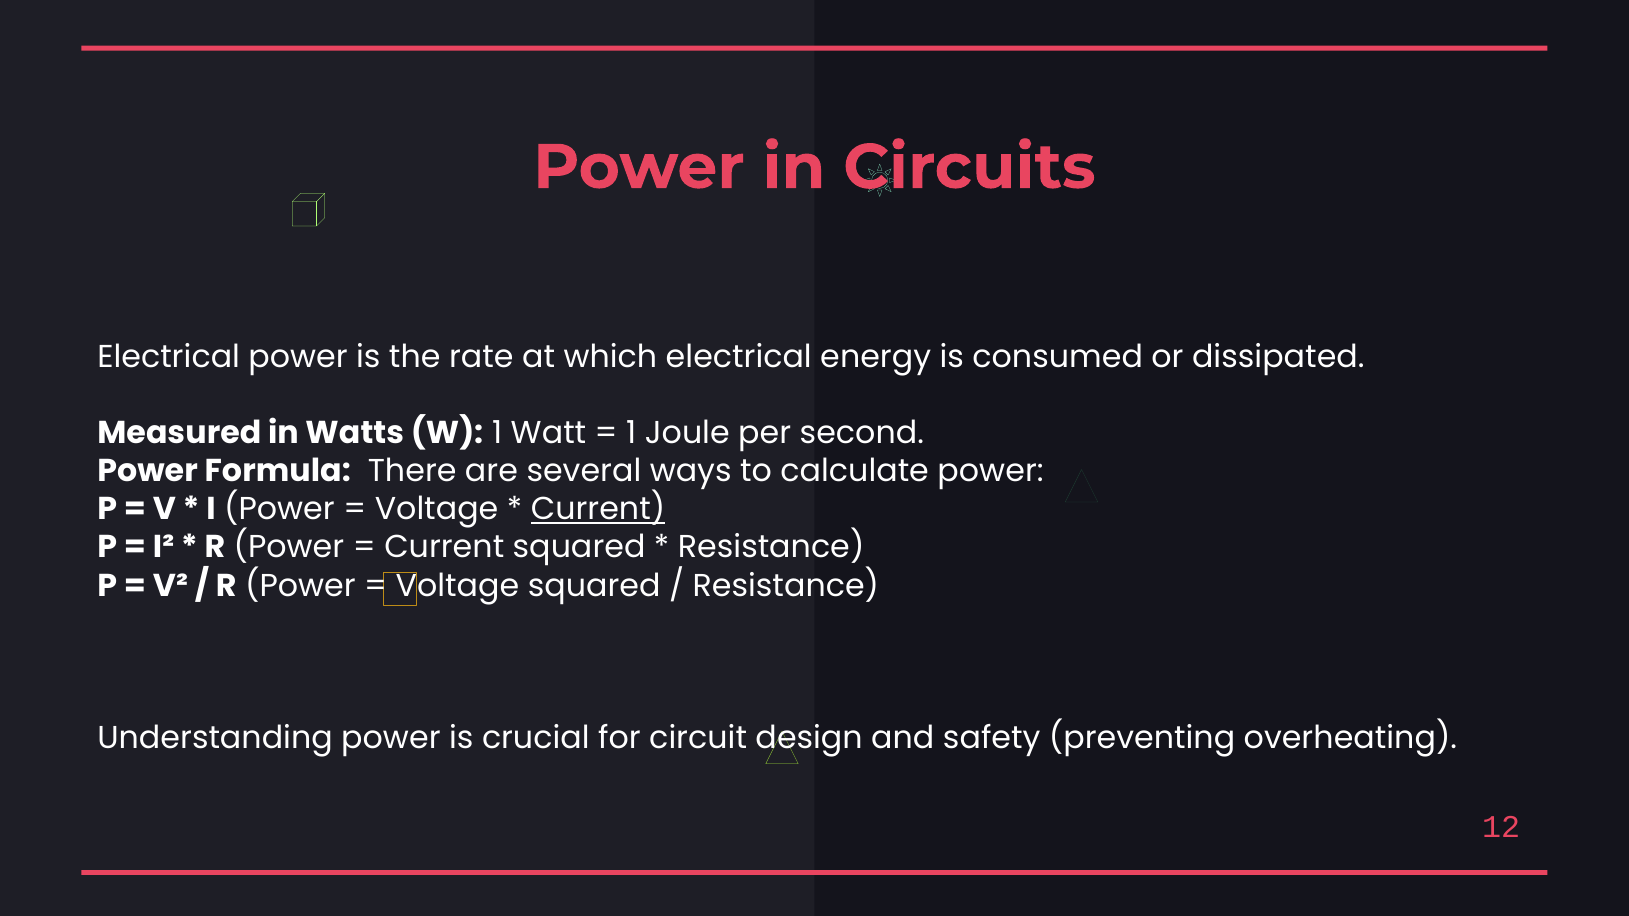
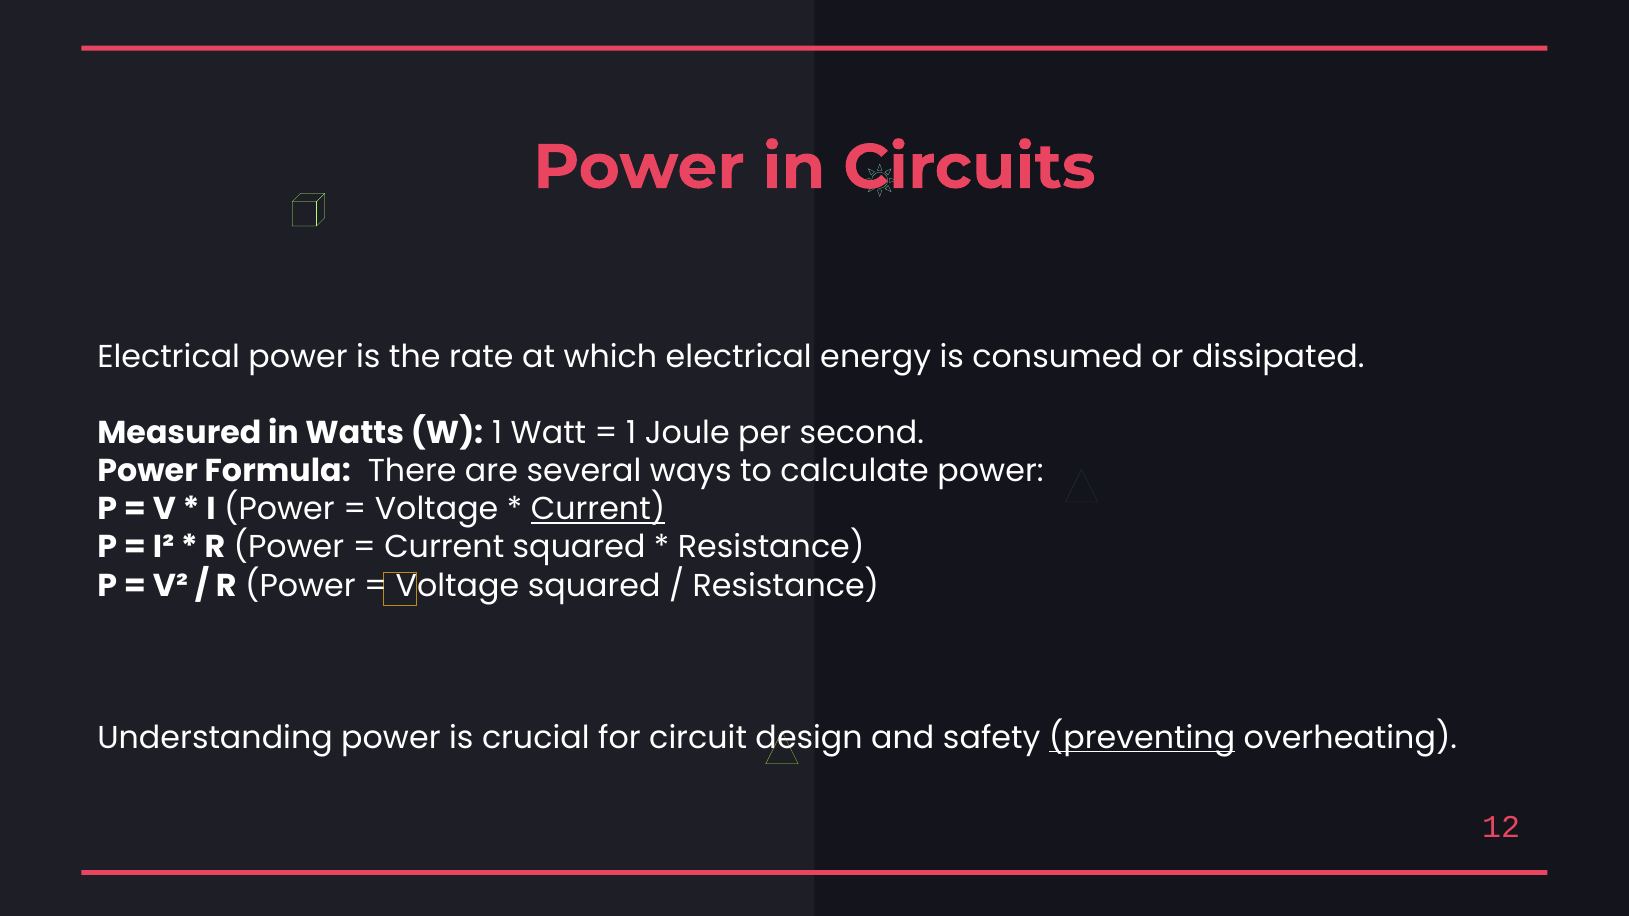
preventing underline: none -> present (1142, 738)
